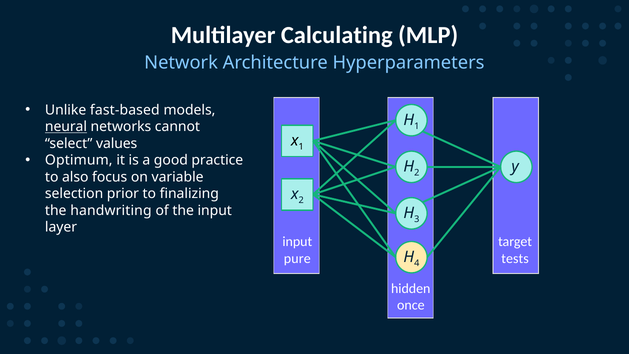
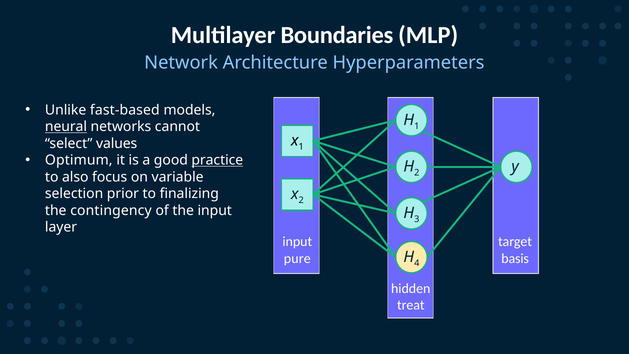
Calculating: Calculating -> Boundaries (337, 35)
practice underline: none -> present (217, 160)
handwriting: handwriting -> contingency (111, 210)
tests: tests -> basis (515, 258)
once: once -> treat (411, 305)
